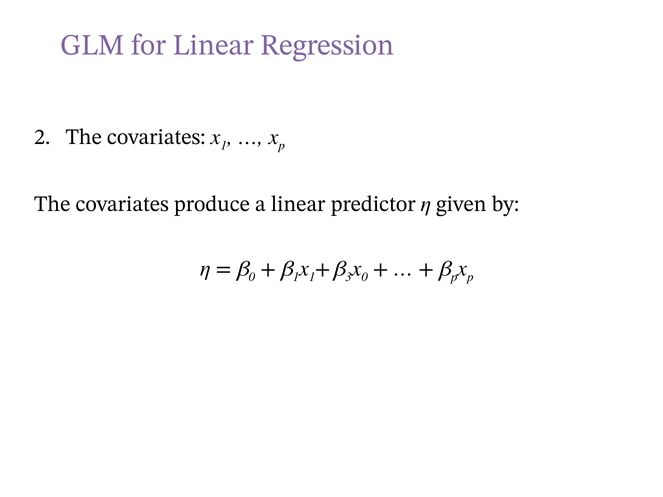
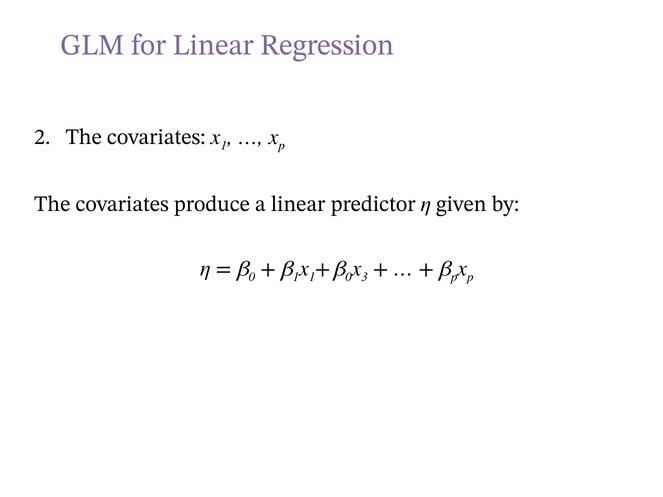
3: 3 -> 0 (348, 277)
0: 0 -> 3 (365, 277)
